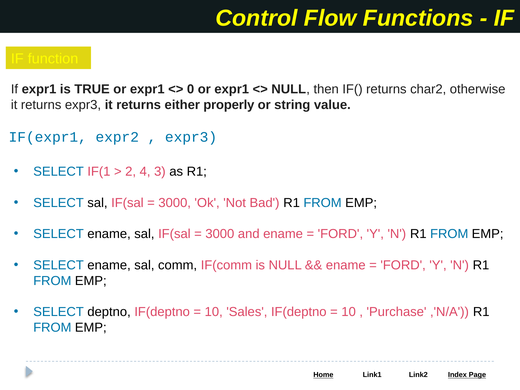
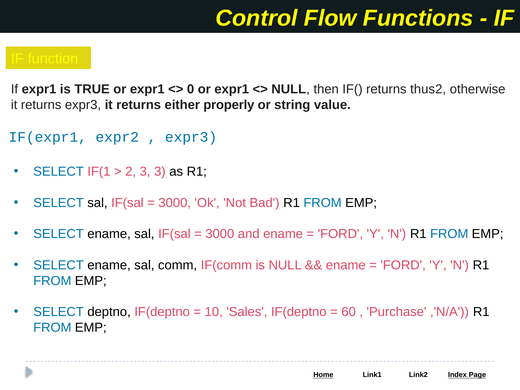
char2: char2 -> thus2 (428, 89)
2 4: 4 -> 3 (145, 172)
10: 10 -> 60 (349, 312)
